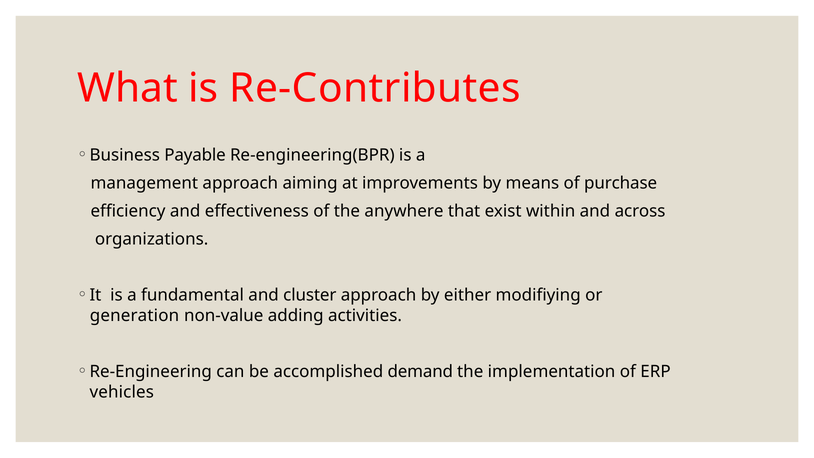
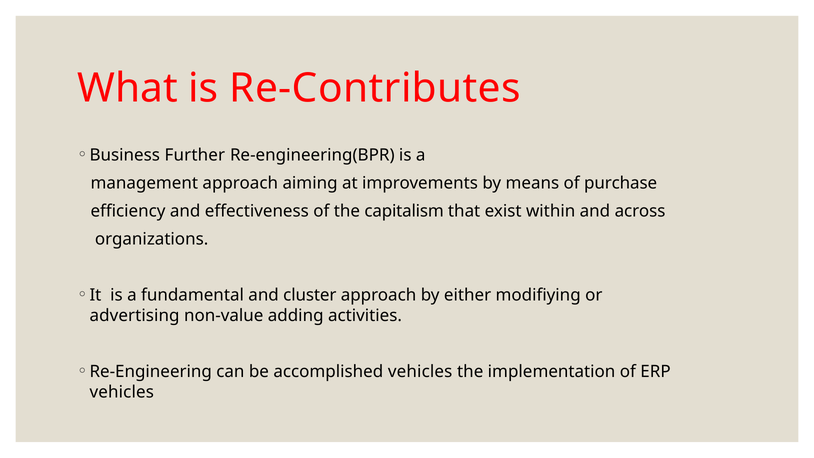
Payable: Payable -> Further (195, 155)
anywhere: anywhere -> capitalism (404, 211)
generation: generation -> advertising (135, 315)
accomplished demand: demand -> vehicles (420, 371)
